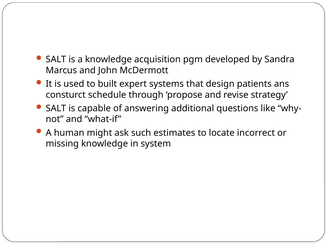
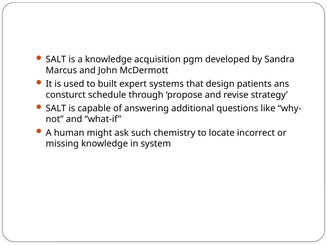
estimates: estimates -> chemistry (174, 133)
